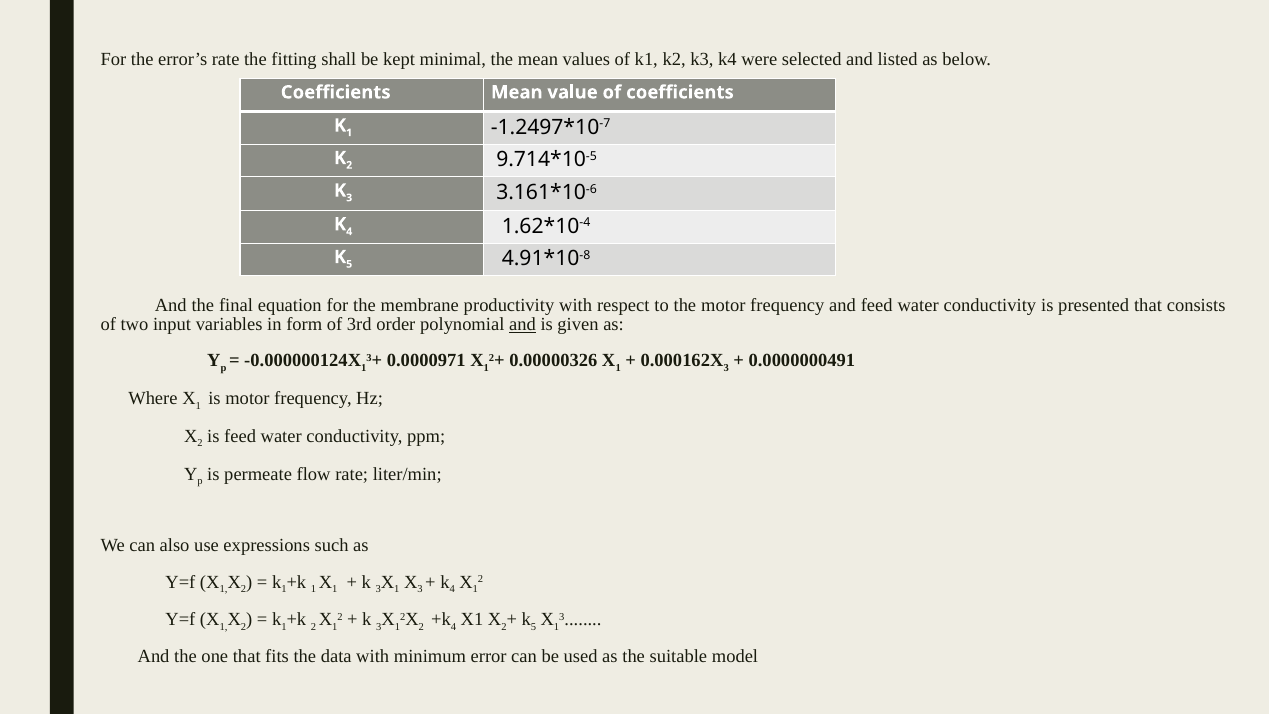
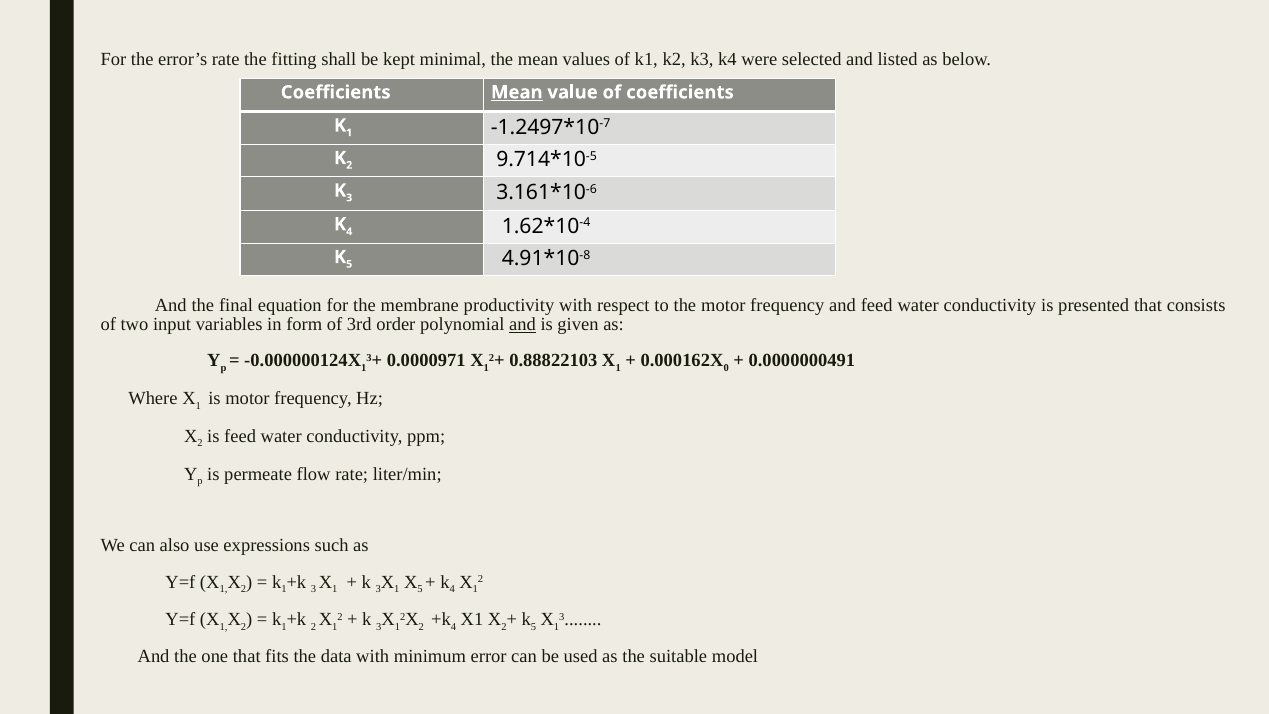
Mean underline: none -> present (517, 92)
0.00000326: 0.00000326 -> 0.88822103 (553, 361)
3: 3 -> 0 (726, 368)
1: 1 -> 3 (313, 589)
3: 3 -> 5 (420, 589)
